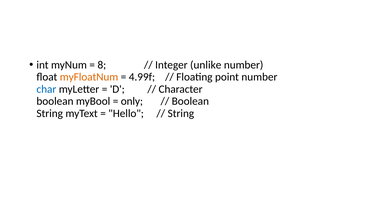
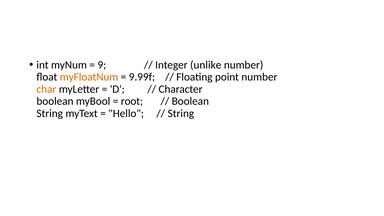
8: 8 -> 9 (102, 65)
4.99f: 4.99f -> 9.99f (142, 77)
char colour: blue -> orange (46, 89)
only: only -> root (132, 101)
